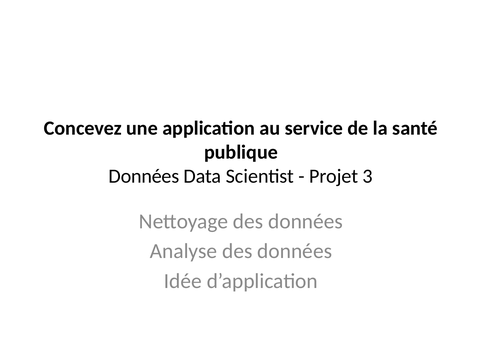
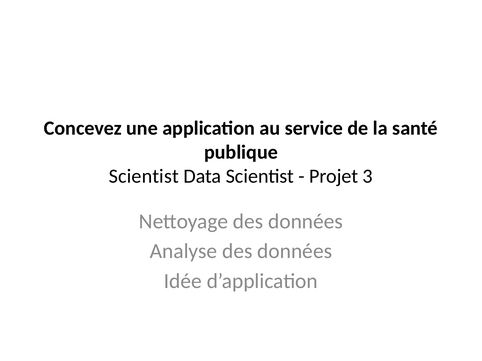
Données: Données -> Scientist (144, 177)
